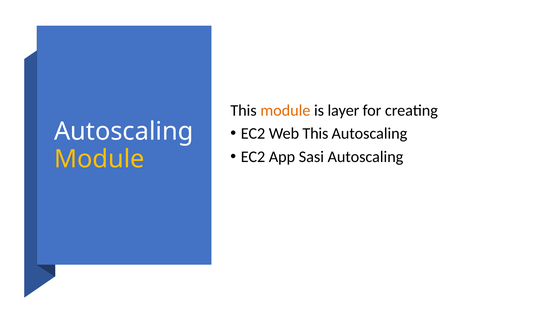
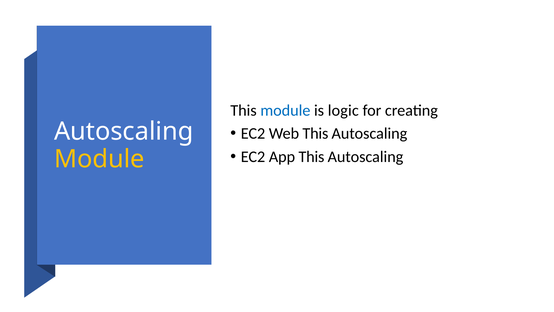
module colour: orange -> blue (285, 110)
layer: layer -> logic (343, 110)
App Sasi: Sasi -> This (311, 157)
